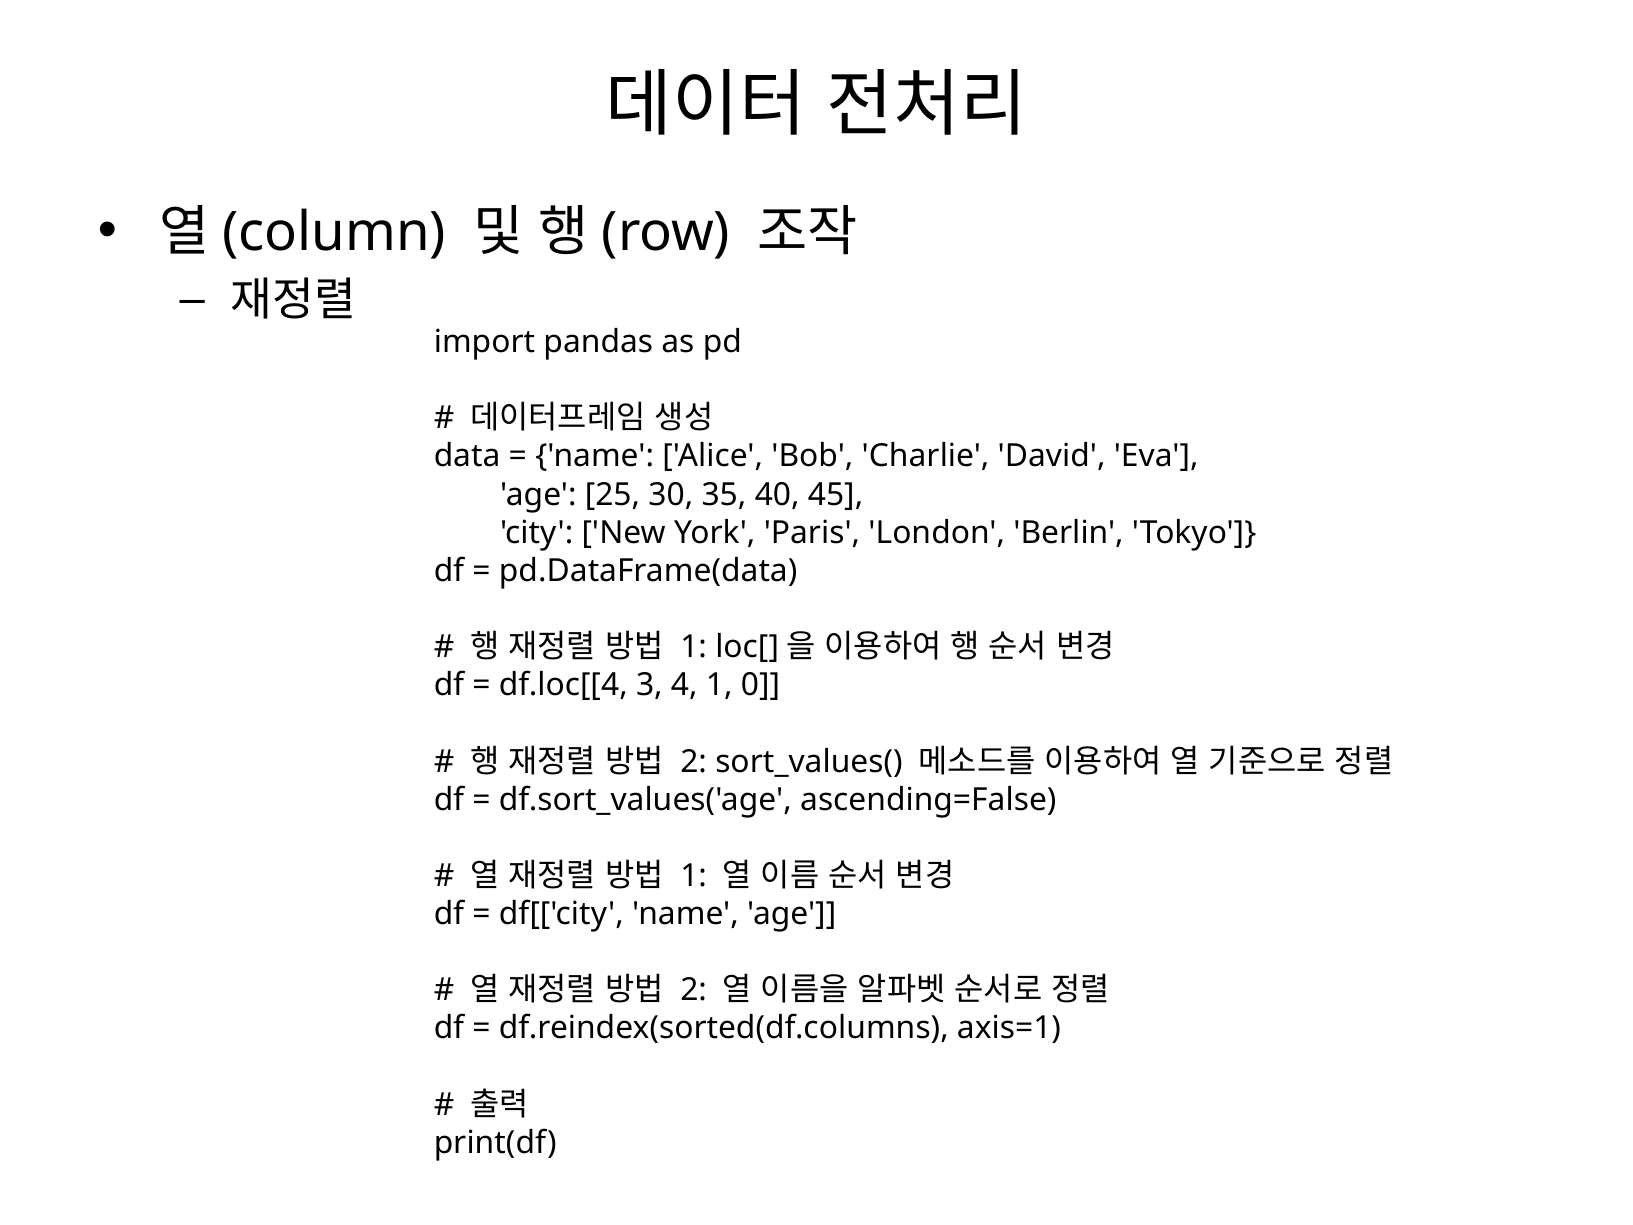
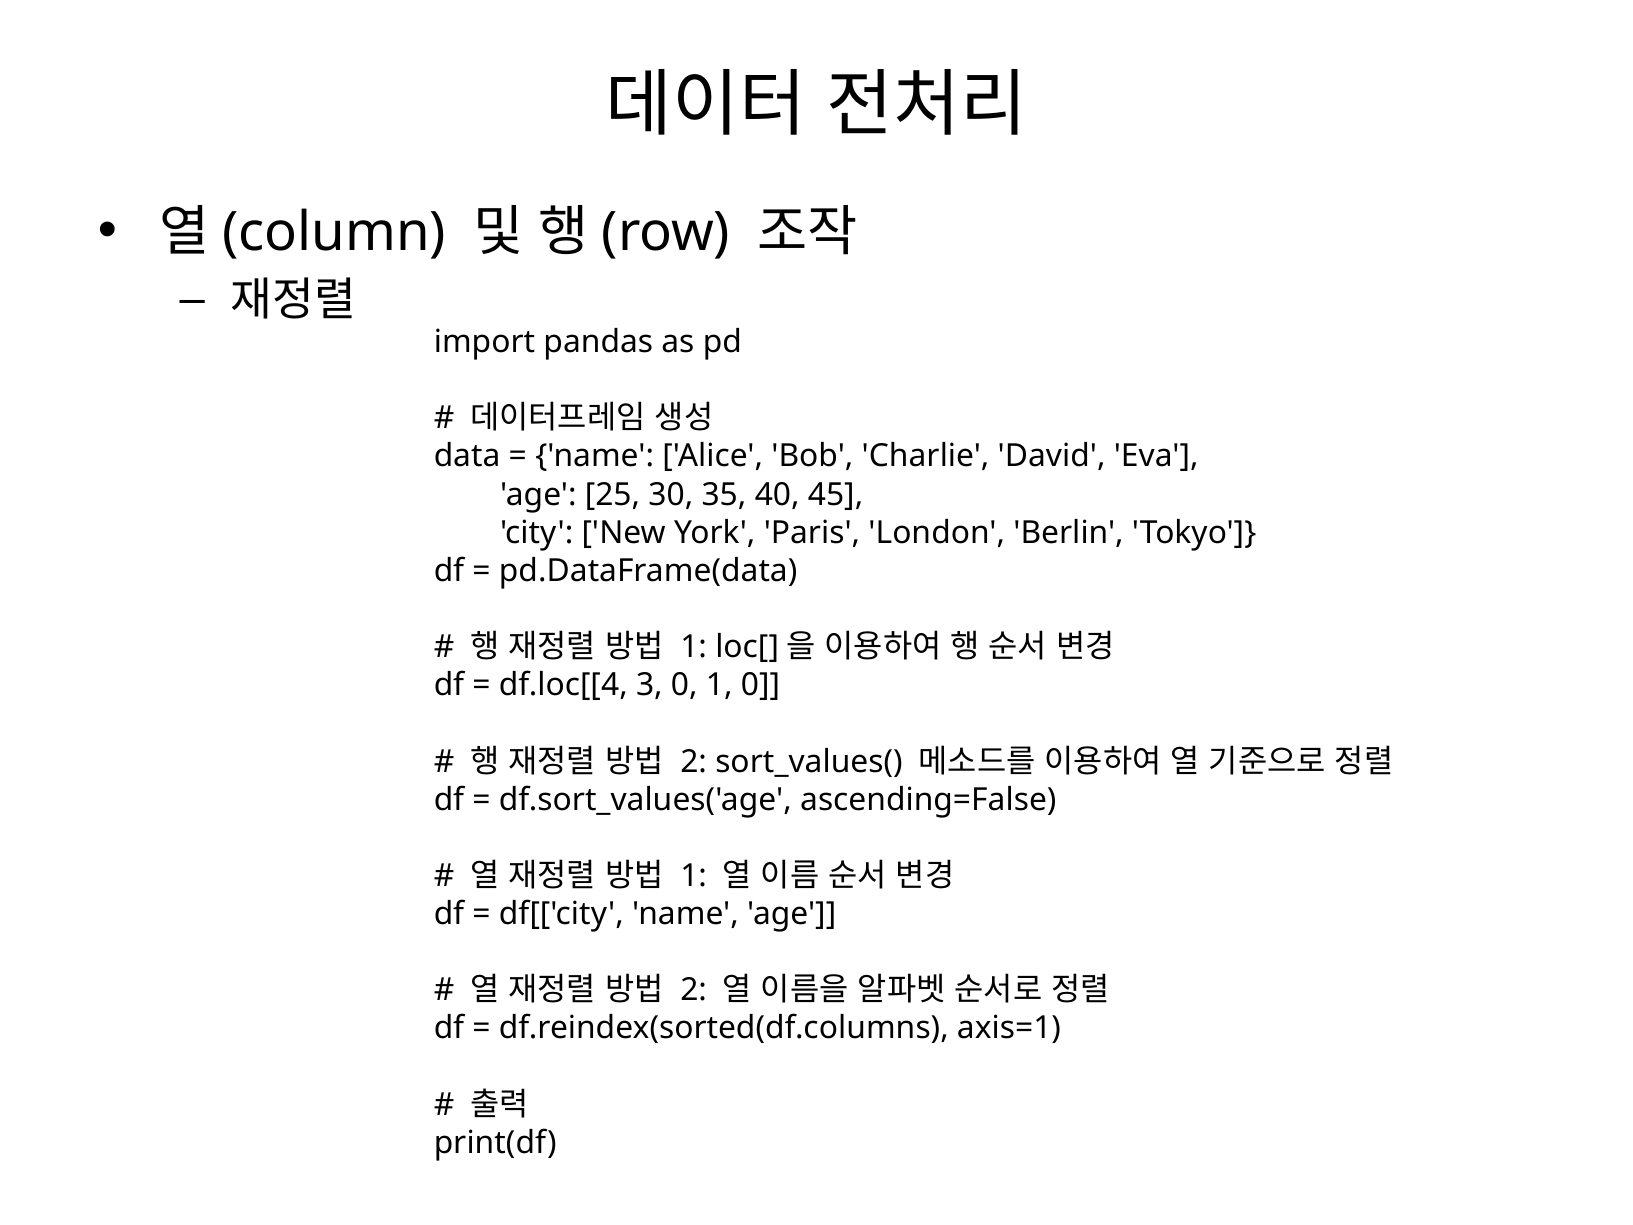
3 4: 4 -> 0 (684, 685)
